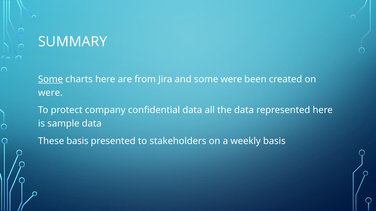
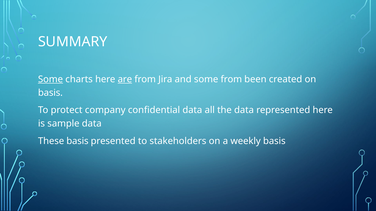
are underline: none -> present (125, 79)
some were: were -> from (231, 79)
were: were -> basis (50, 93)
